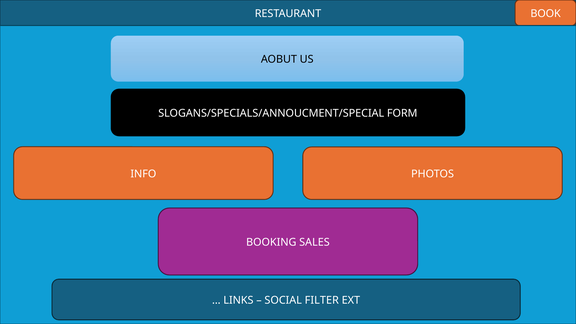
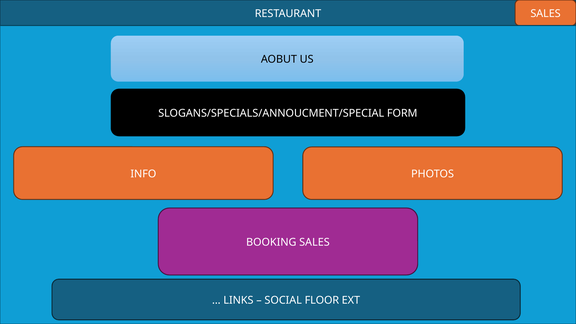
RESTAURANT BOOK: BOOK -> SALES (546, 13)
FILTER: FILTER -> FLOOR (322, 300)
